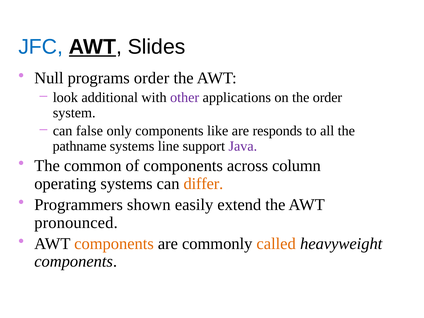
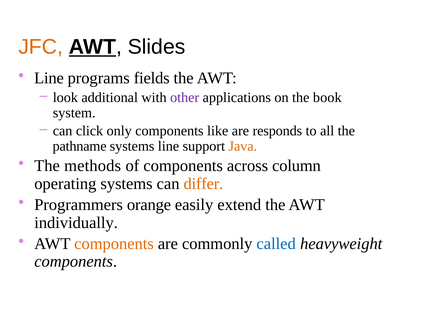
JFC colour: blue -> orange (41, 47)
Null: Null -> Line (49, 78)
programs order: order -> fields (152, 78)
the order: order -> book (327, 97)
false: false -> click (90, 131)
Java colour: purple -> orange (243, 146)
common: common -> methods (93, 166)
shown: shown -> orange (149, 205)
pronounced: pronounced -> individually (76, 223)
called colour: orange -> blue (276, 244)
